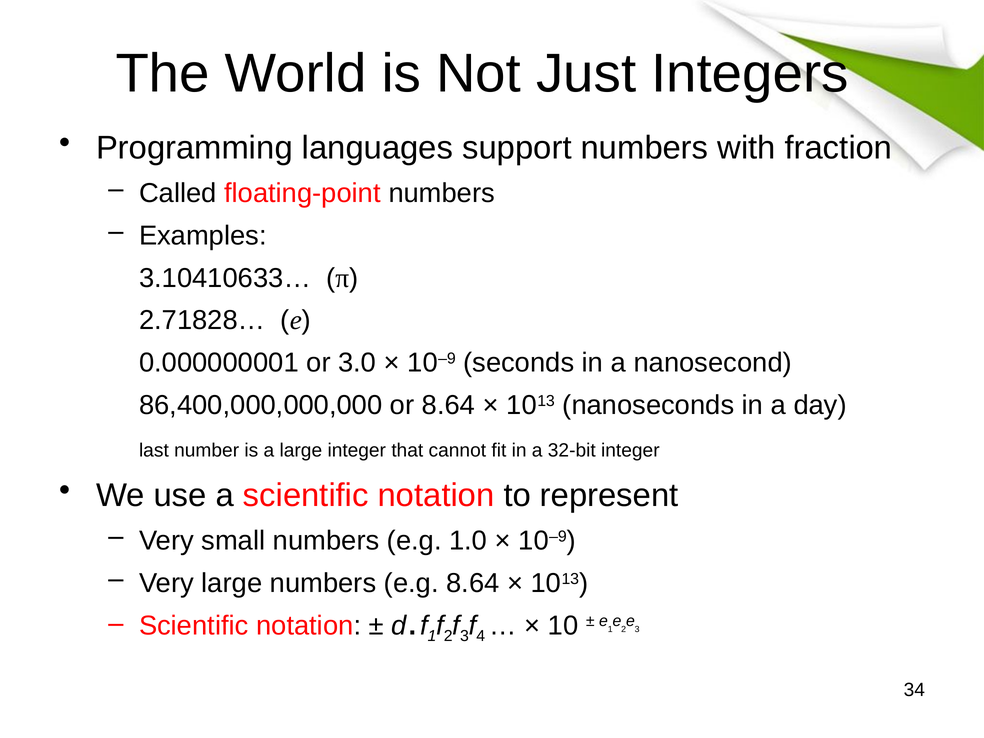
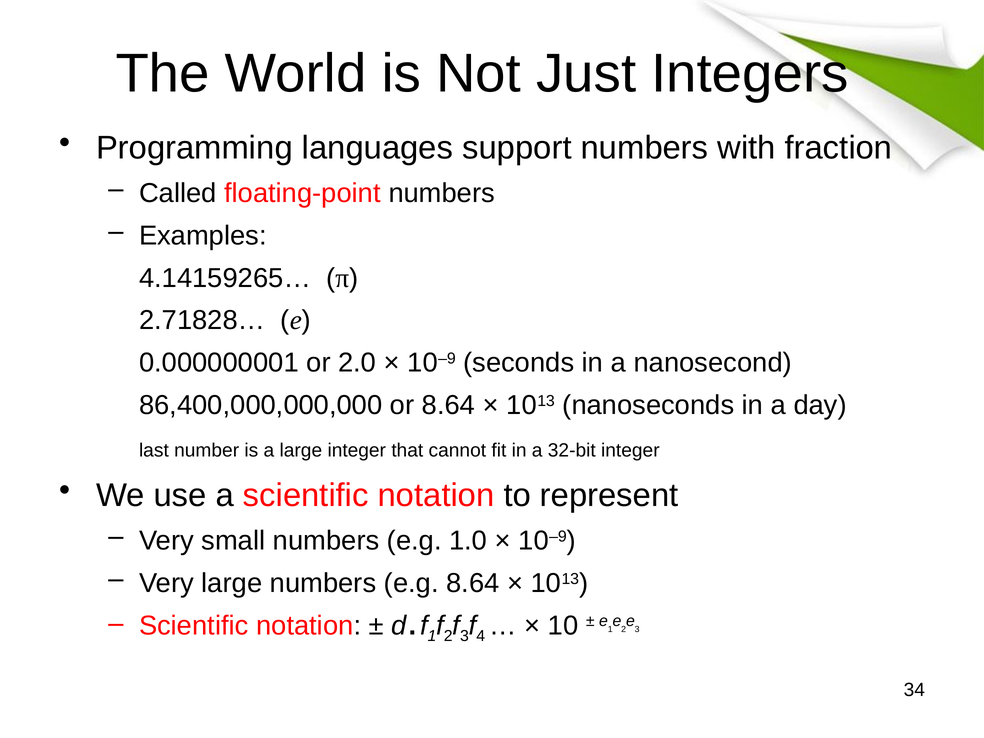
3.10410633…: 3.10410633… -> 4.14159265… (225, 278)
3.0: 3.0 -> 2.0 (357, 363)
